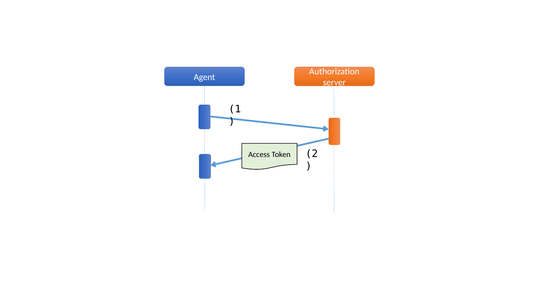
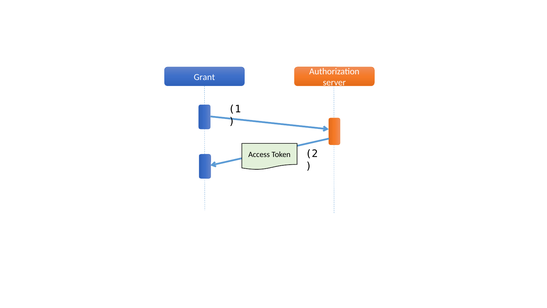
Agent: Agent -> Grant (204, 77)
